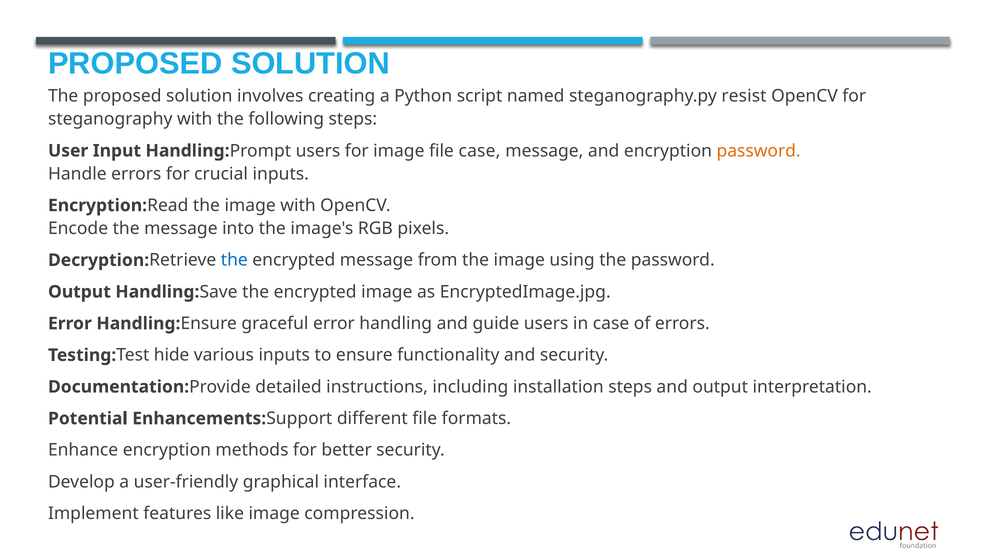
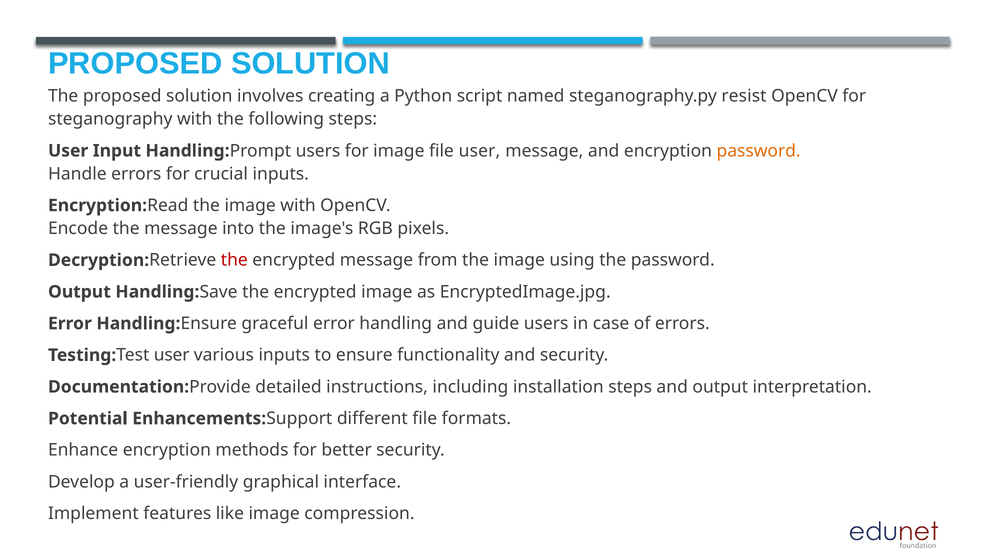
file case: case -> user (479, 151)
the colour: blue -> red (234, 260)
Testing:Test hide: hide -> user (172, 356)
